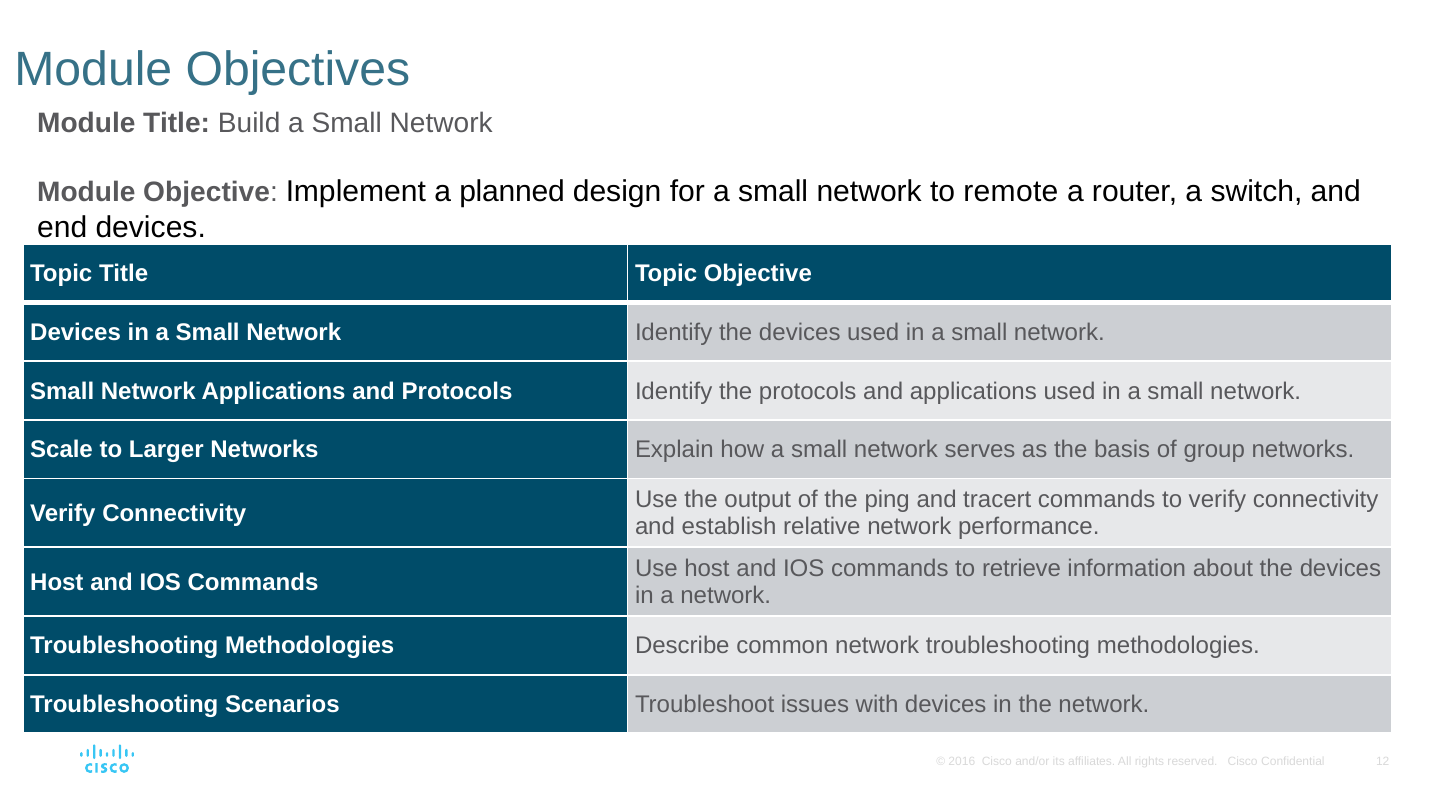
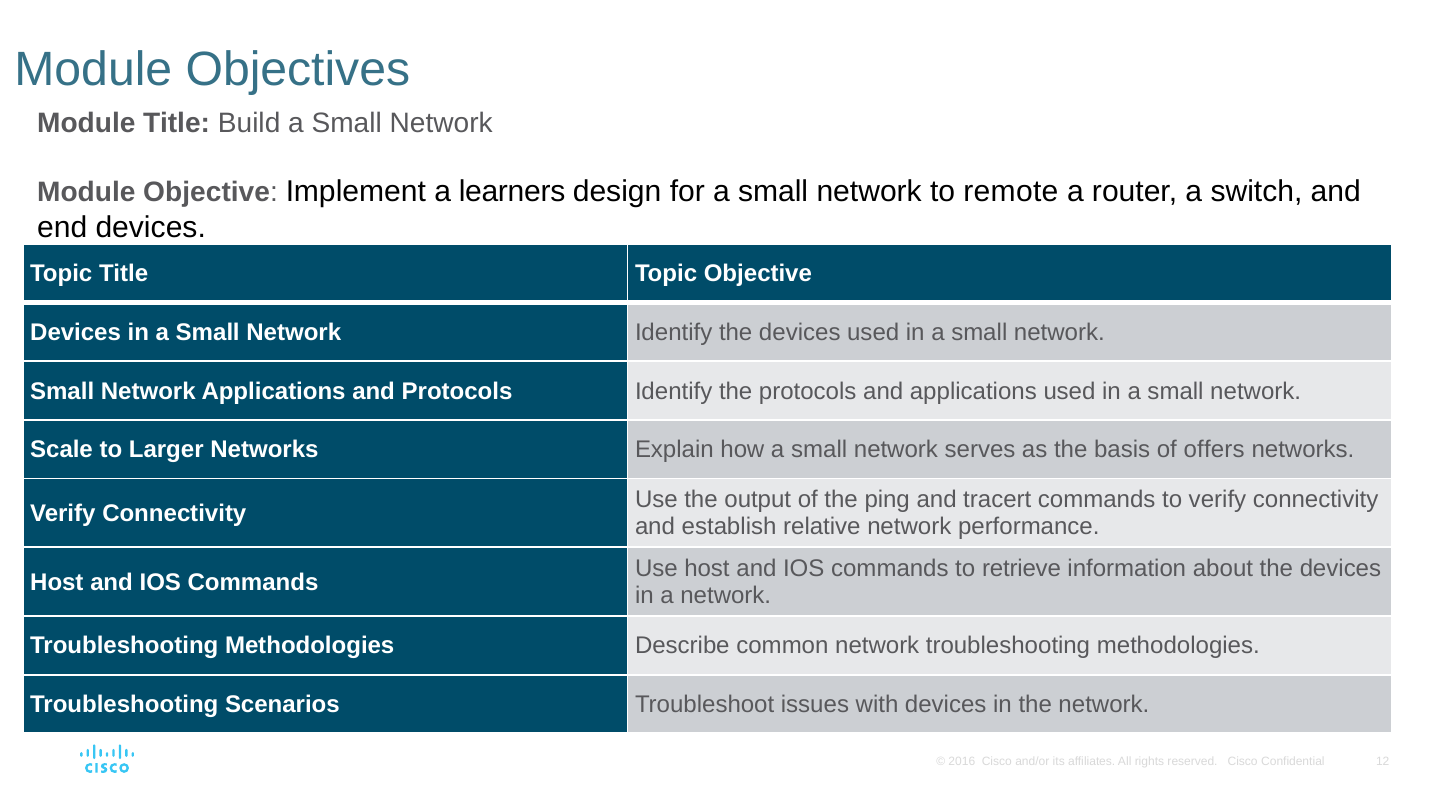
planned: planned -> learners (512, 192)
group: group -> offers (1214, 450)
